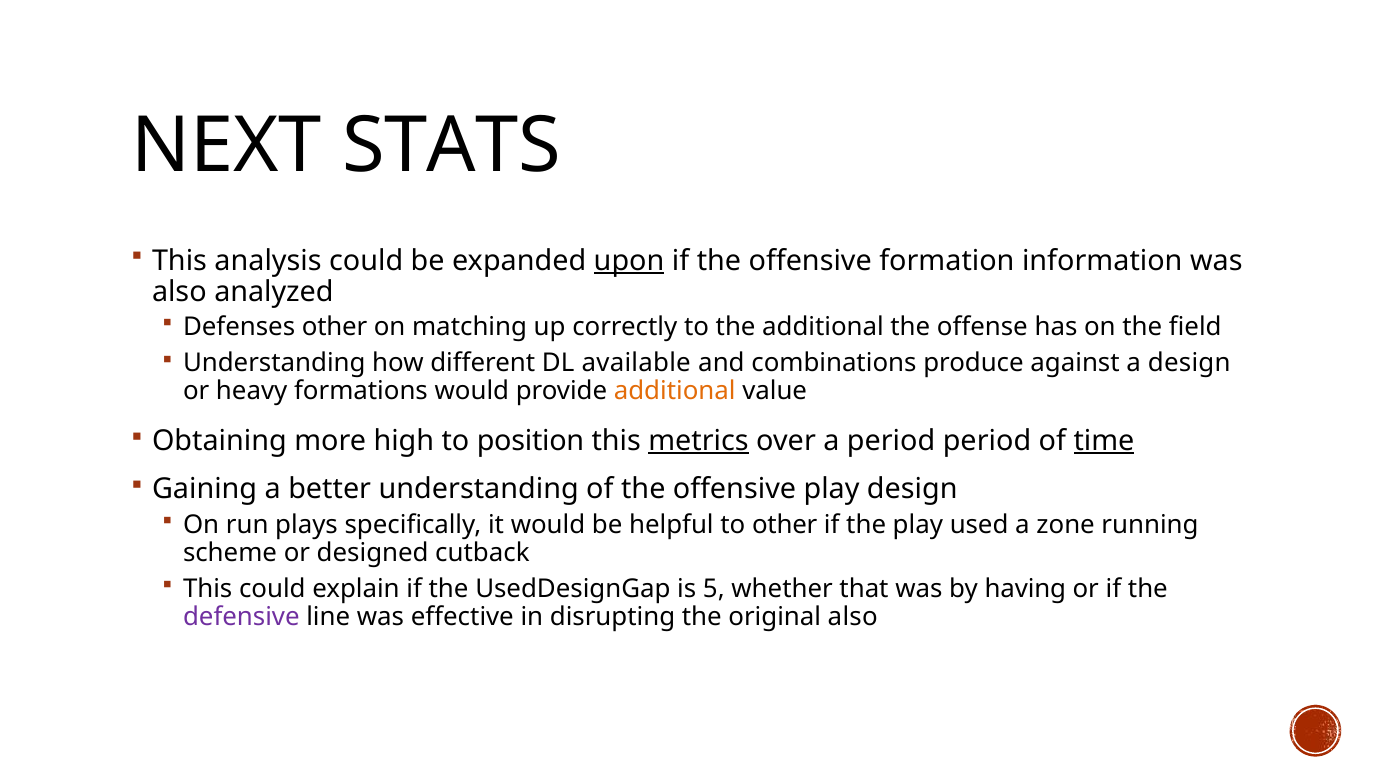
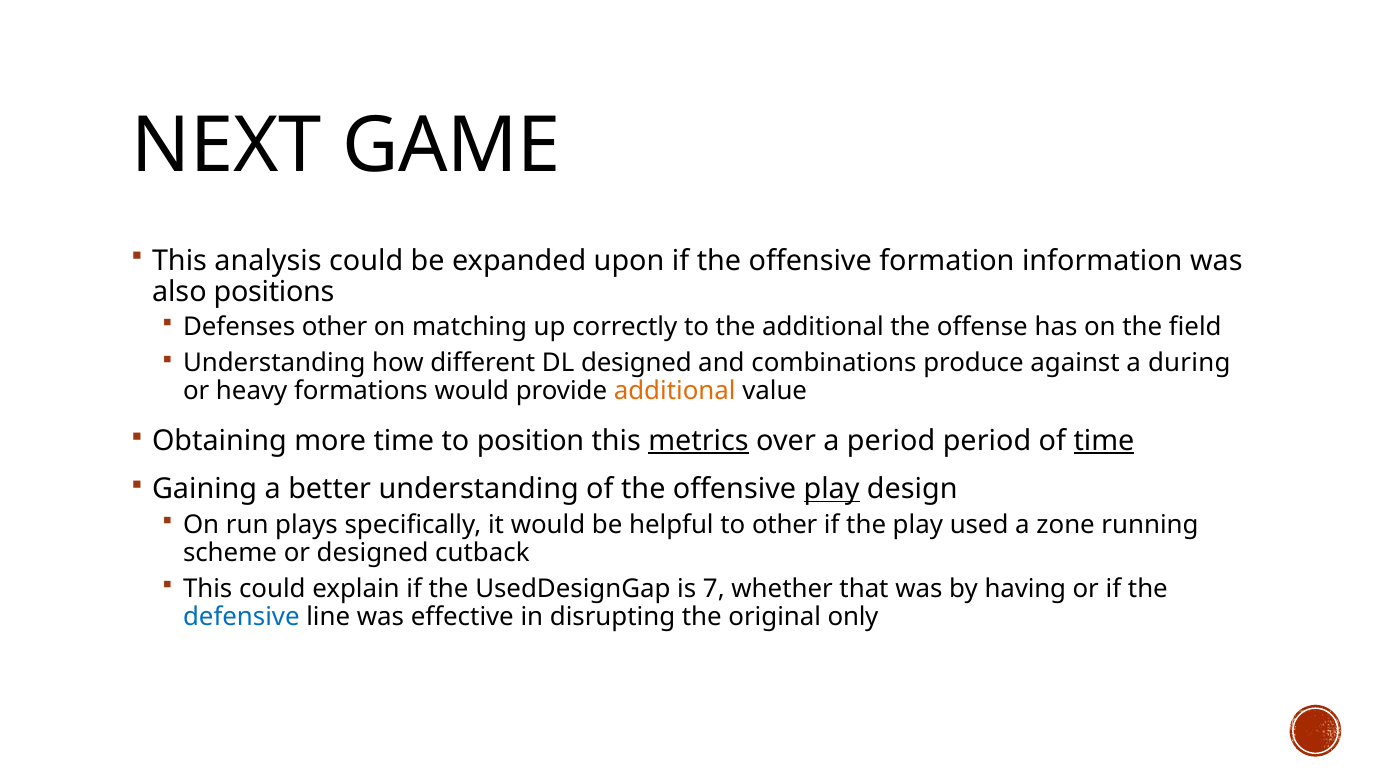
STATS: STATS -> GAME (451, 145)
upon underline: present -> none (629, 260)
analyzed: analyzed -> positions (274, 292)
DL available: available -> designed (636, 363)
a design: design -> during (1189, 363)
more high: high -> time (404, 441)
play underline: none -> present (832, 489)
5: 5 -> 7 (714, 589)
defensive colour: purple -> blue (241, 617)
original also: also -> only (853, 617)
